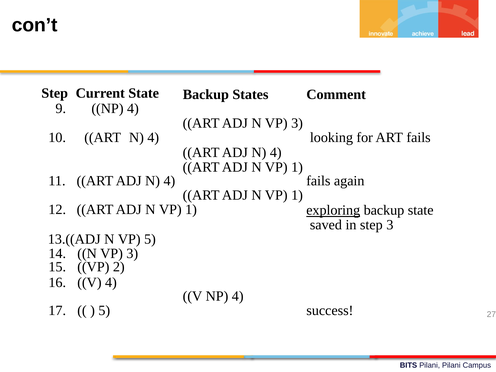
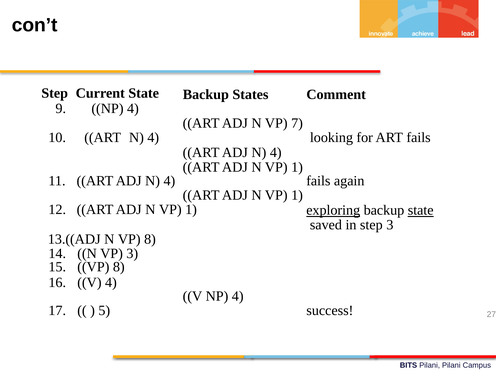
ADJ N VP 3: 3 -> 7 (297, 123)
state underline: none -> present (421, 210)
N VP 5: 5 -> 8 (150, 239)
15 VP 2: 2 -> 8 (119, 267)
